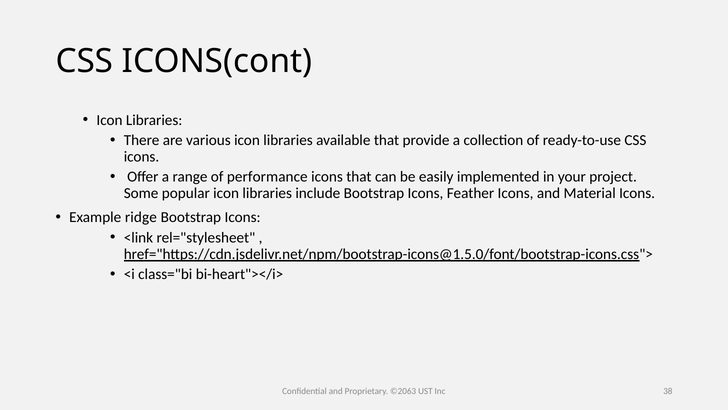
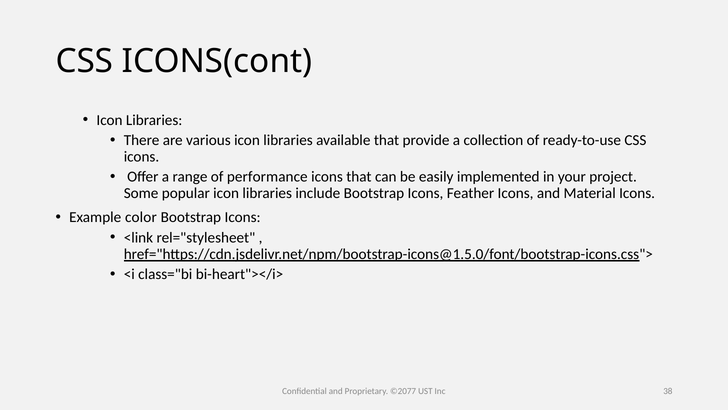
ridge: ridge -> color (141, 217)
©2063: ©2063 -> ©2077 (403, 391)
